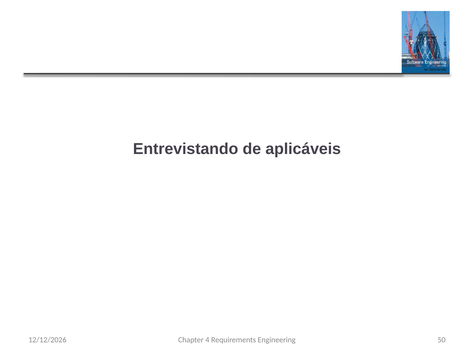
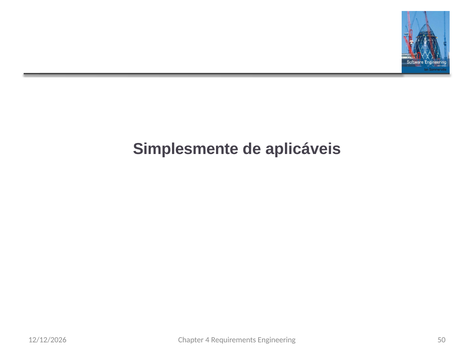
Entrevistando: Entrevistando -> Simplesmente (186, 149)
